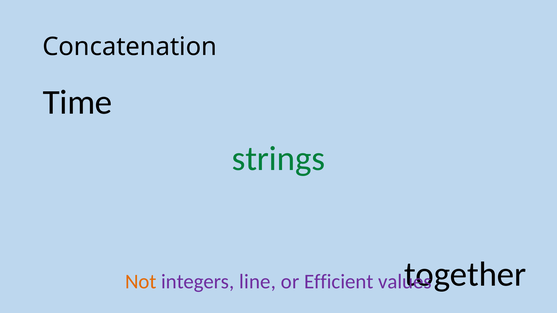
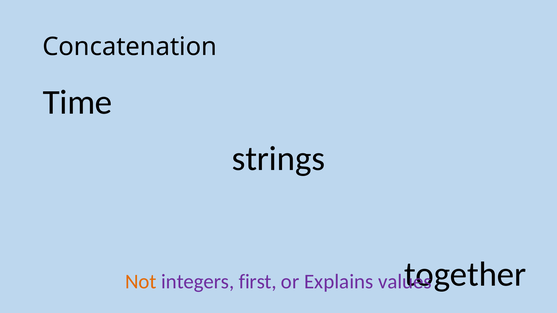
strings colour: green -> black (278, 159)
line: line -> first (258, 282)
Efficient: Efficient -> Explains (339, 282)
